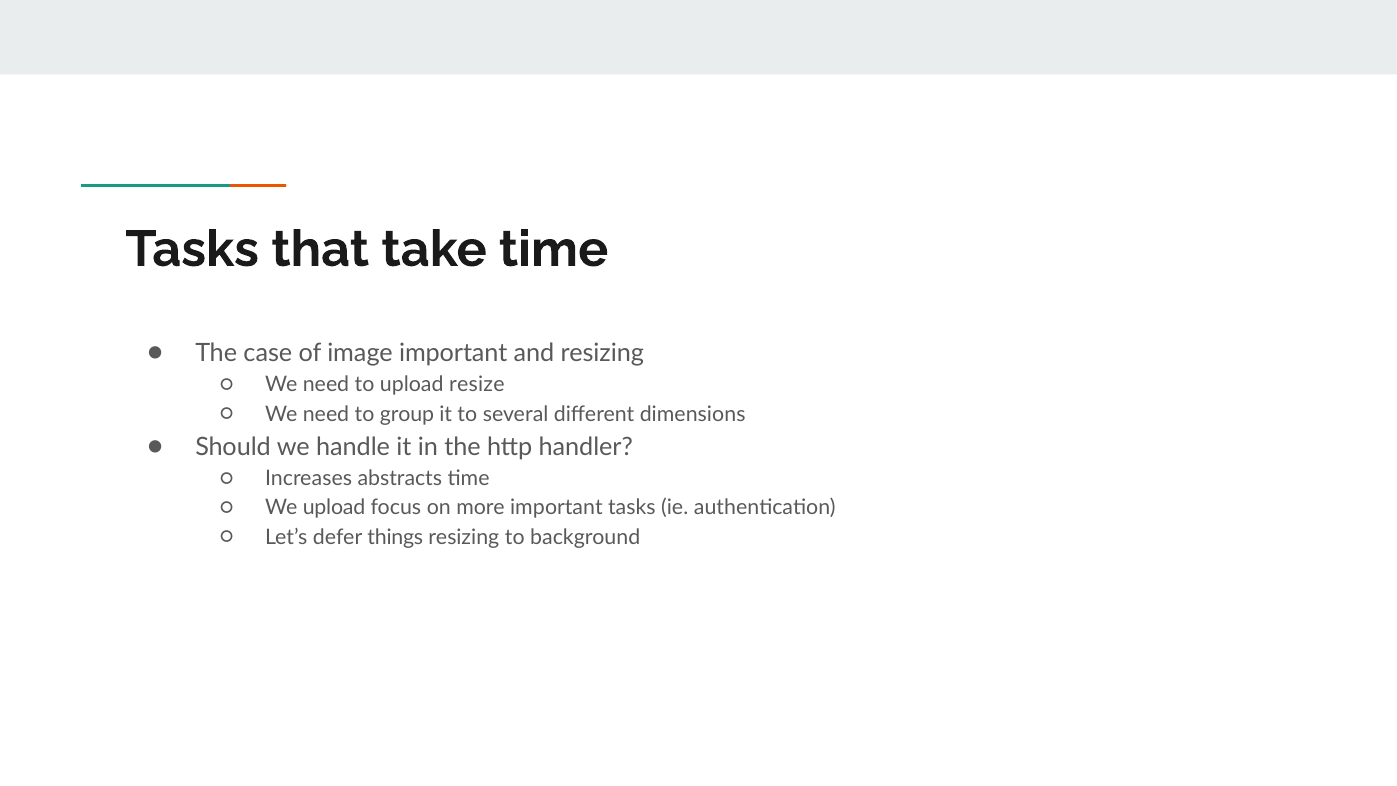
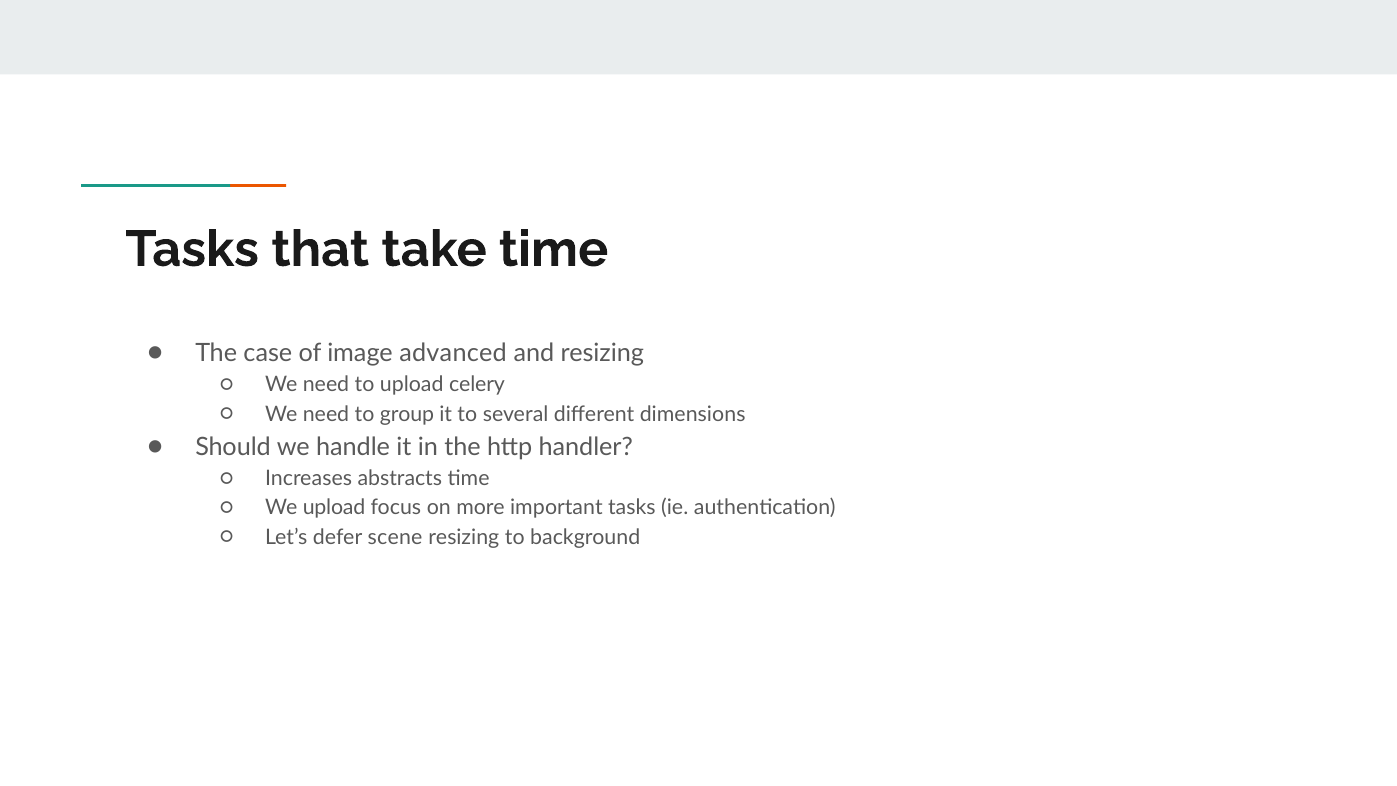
image important: important -> advanced (453, 353)
resize: resize -> celery (477, 385)
things: things -> scene (395, 537)
